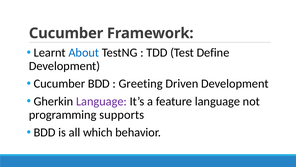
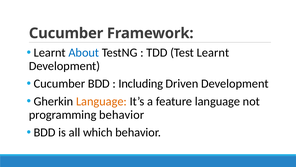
Test Define: Define -> Learnt (213, 52)
Greeting: Greeting -> Including (141, 83)
Language colour: purple -> orange (101, 101)
programming supports: supports -> behavior (122, 114)
